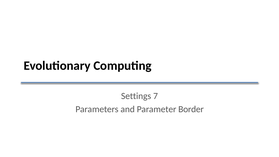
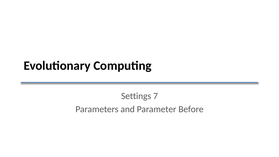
Border: Border -> Before (191, 109)
